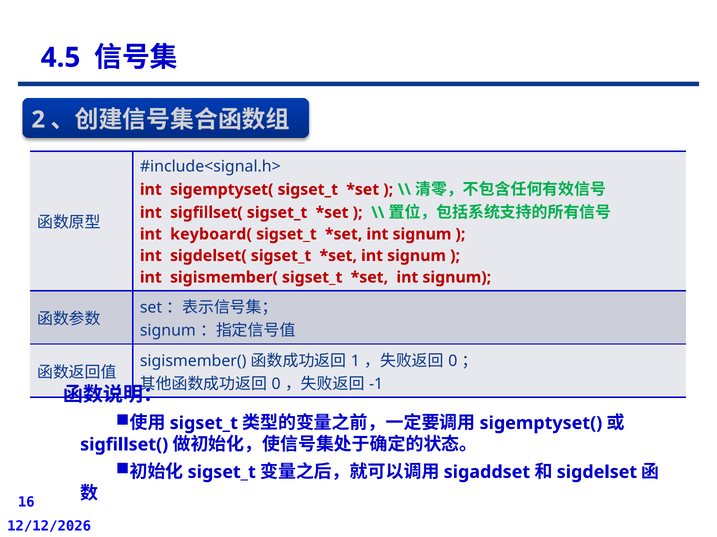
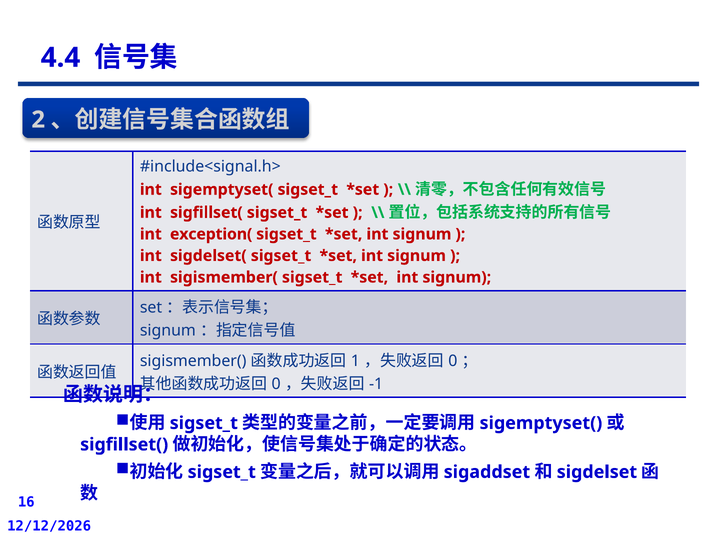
4.5: 4.5 -> 4.4 (61, 58)
keyboard(: keyboard( -> exception( (211, 234)
